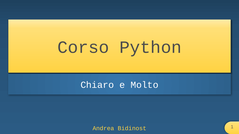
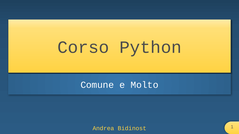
Chiaro: Chiaro -> Comune (97, 85)
